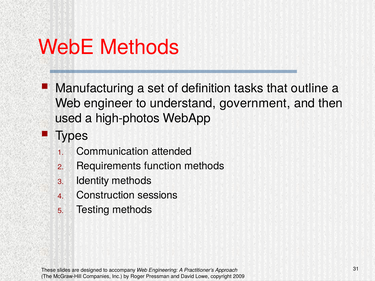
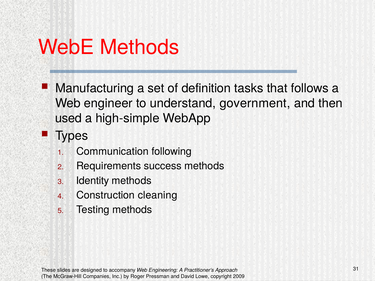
outline: outline -> follows (310, 88)
high-photos: high-photos -> high-simple (127, 118)
attended: attended -> following (172, 152)
function: function -> success (163, 166)
sessions: sessions -> cleaning (158, 195)
